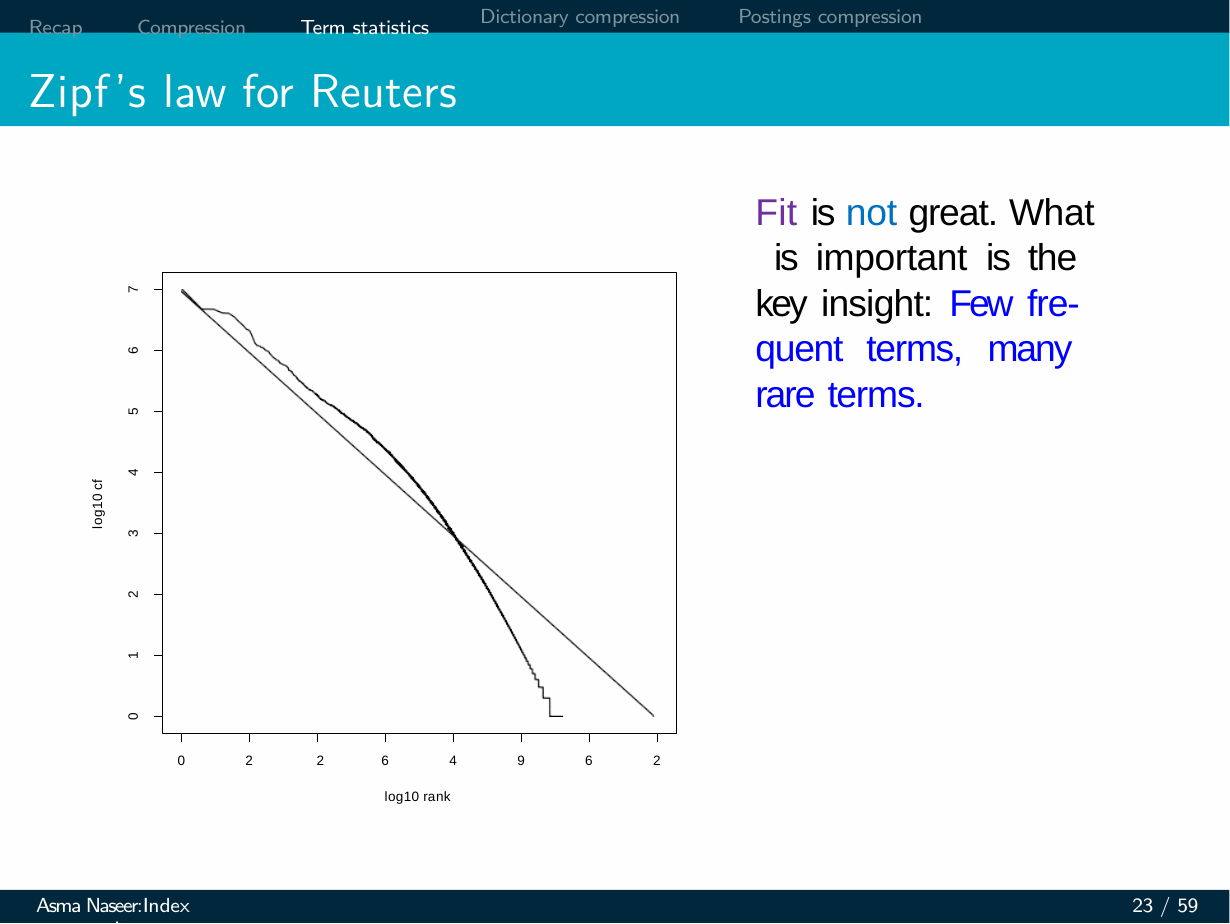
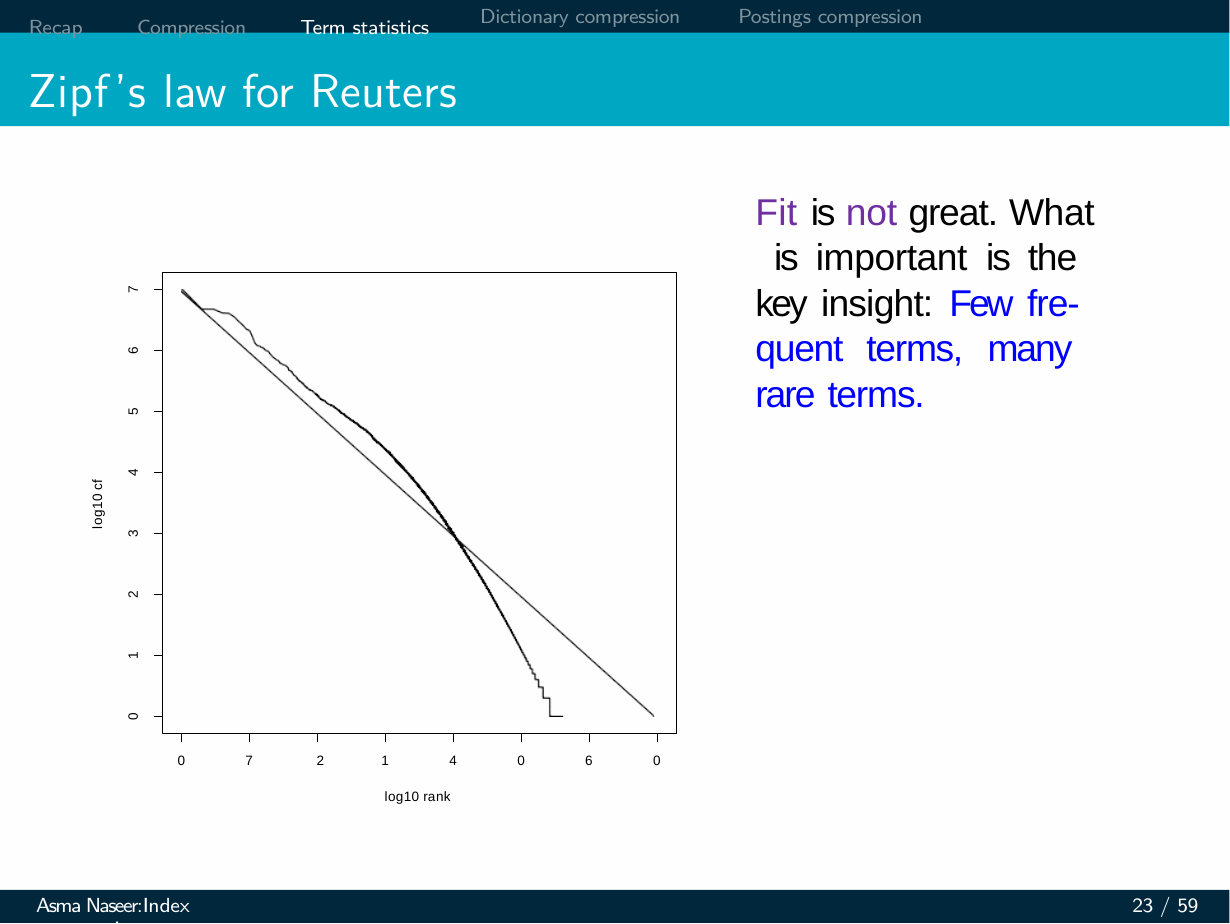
not colour: blue -> purple (872, 213)
0 2: 2 -> 7 (249, 760)
2 6: 6 -> 1 (385, 760)
4 9: 9 -> 0 (521, 760)
6 2: 2 -> 0 (657, 760)
